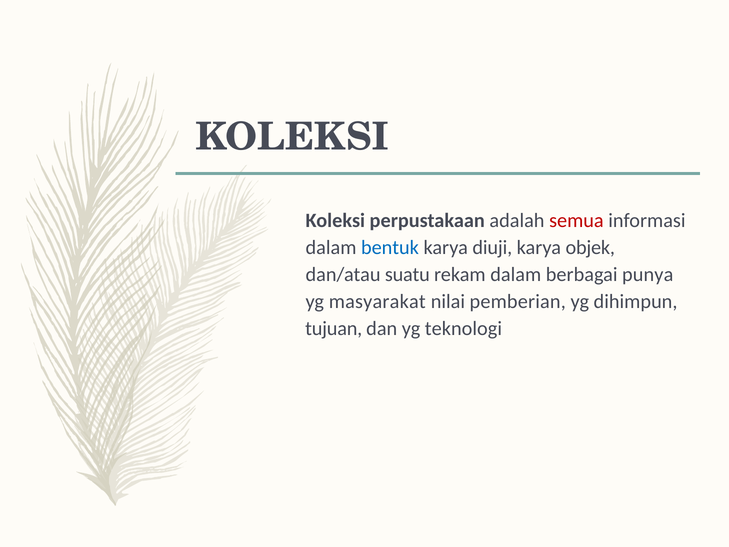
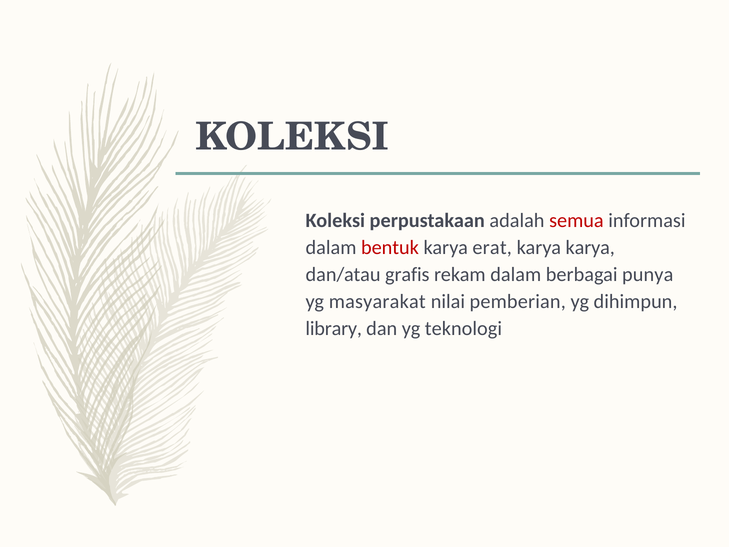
bentuk colour: blue -> red (390, 247)
diuji: diuji -> erat (492, 247)
karya objek: objek -> karya (590, 247)
suatu: suatu -> grafis (407, 274)
tujuan: tujuan -> library (334, 328)
